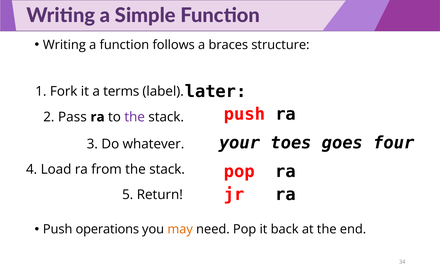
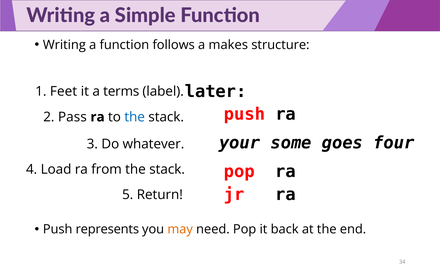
braces: braces -> makes (228, 45)
Fork: Fork -> Feet (64, 92)
the colour: purple -> blue (135, 117)
toes: toes -> some (291, 143)
operations: operations -> represents (107, 229)
